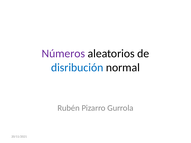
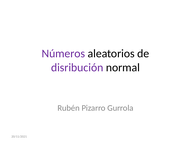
disribución colour: blue -> purple (77, 68)
